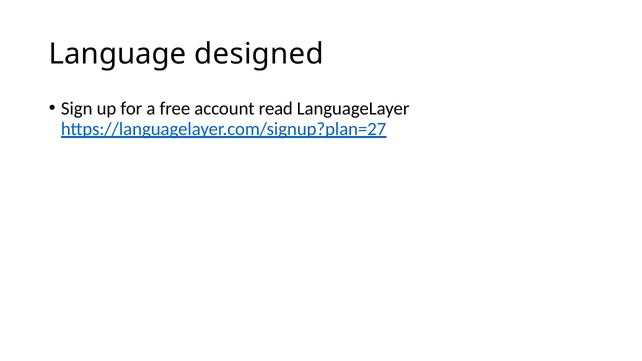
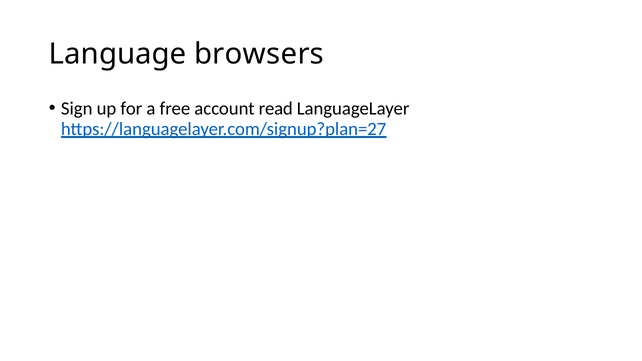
designed: designed -> browsers (259, 54)
